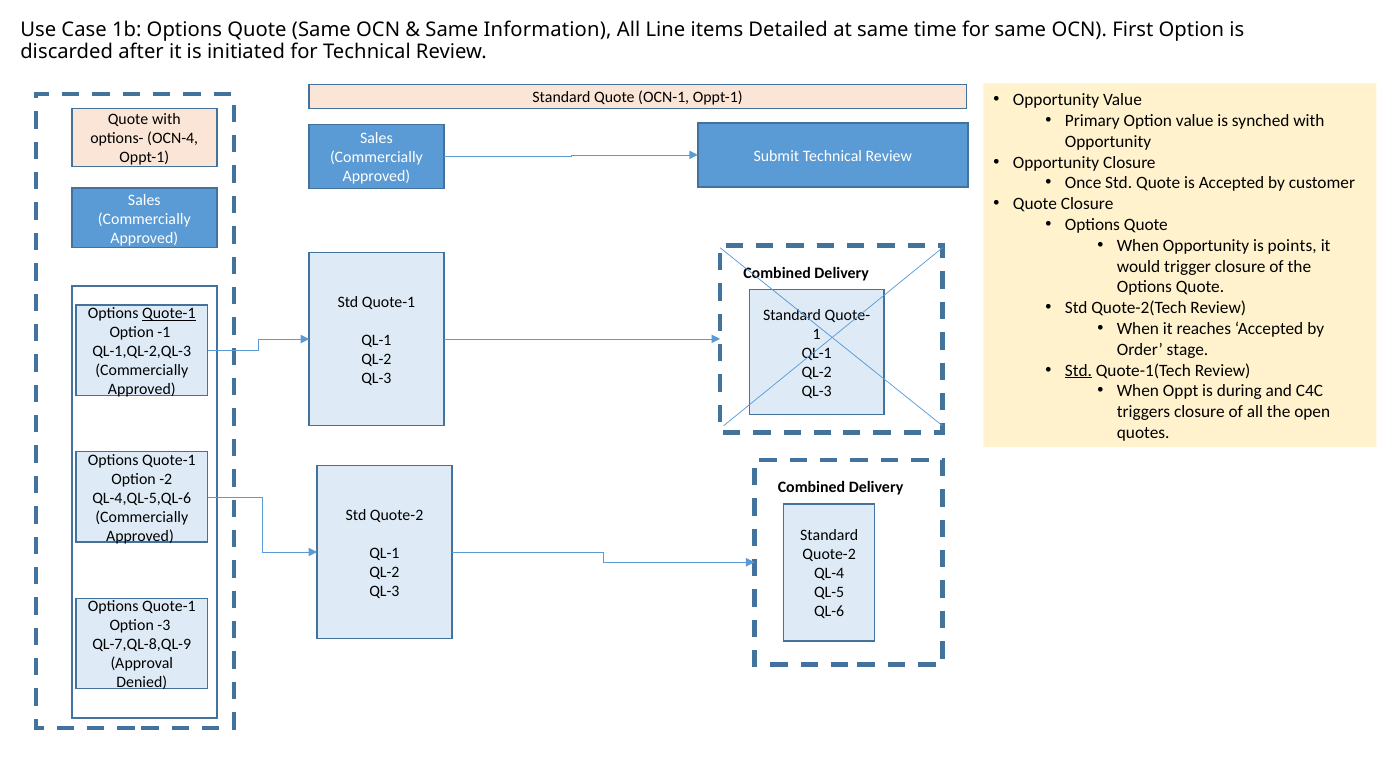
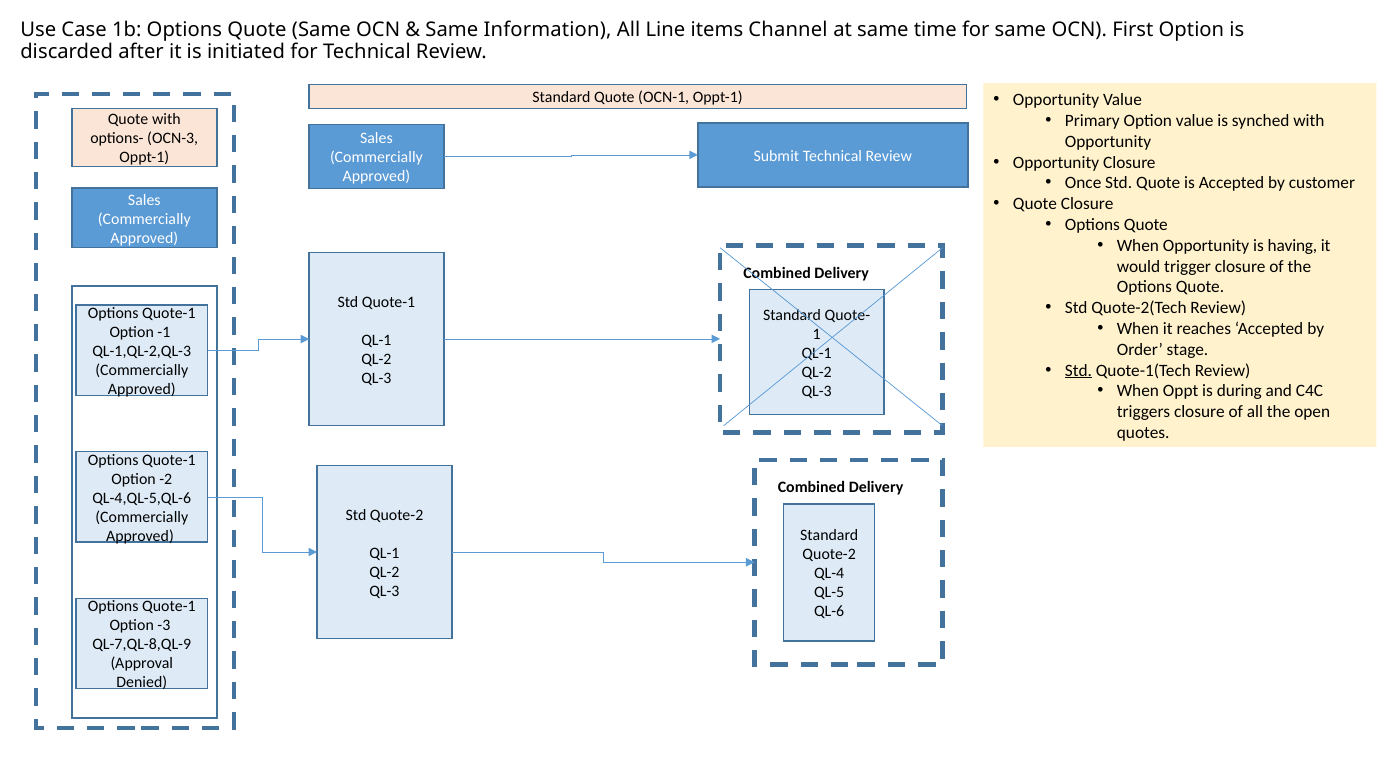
Detailed: Detailed -> Channel (788, 30)
OCN-4: OCN-4 -> OCN-3 (173, 139)
points: points -> having (1292, 245)
Quote-1 underline: present -> none (169, 313)
